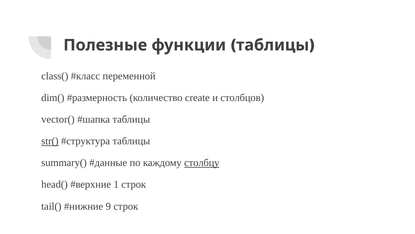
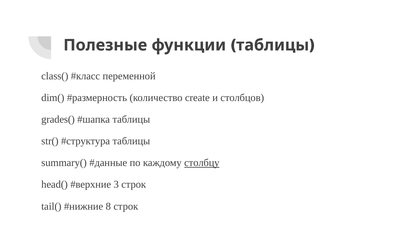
vector(: vector( -> grades( (58, 119)
str( underline: present -> none (50, 141)
1: 1 -> 3 (116, 184)
9: 9 -> 8 (108, 206)
